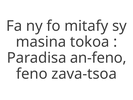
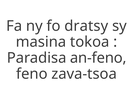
mitafy: mitafy -> dratsy (86, 26)
